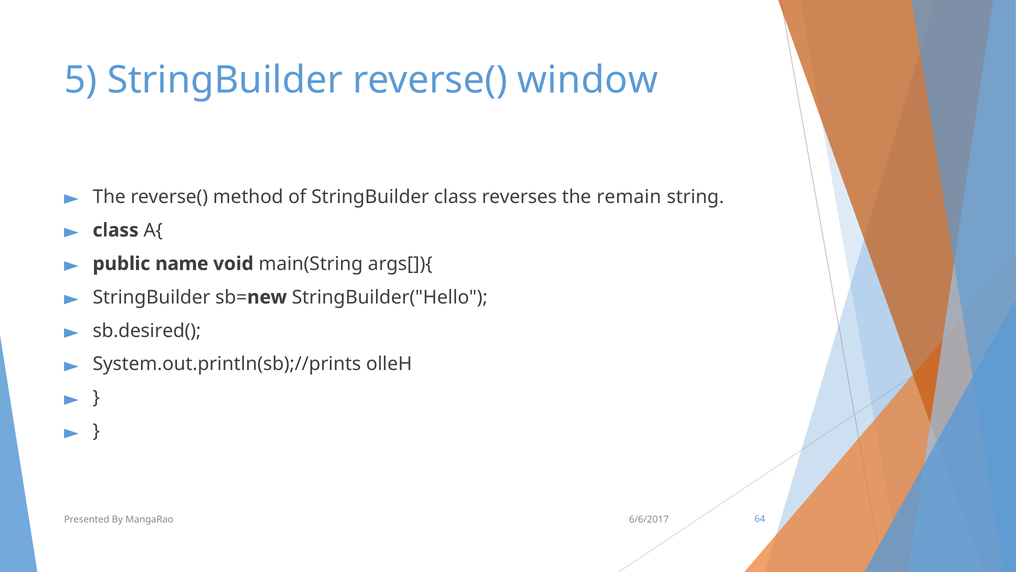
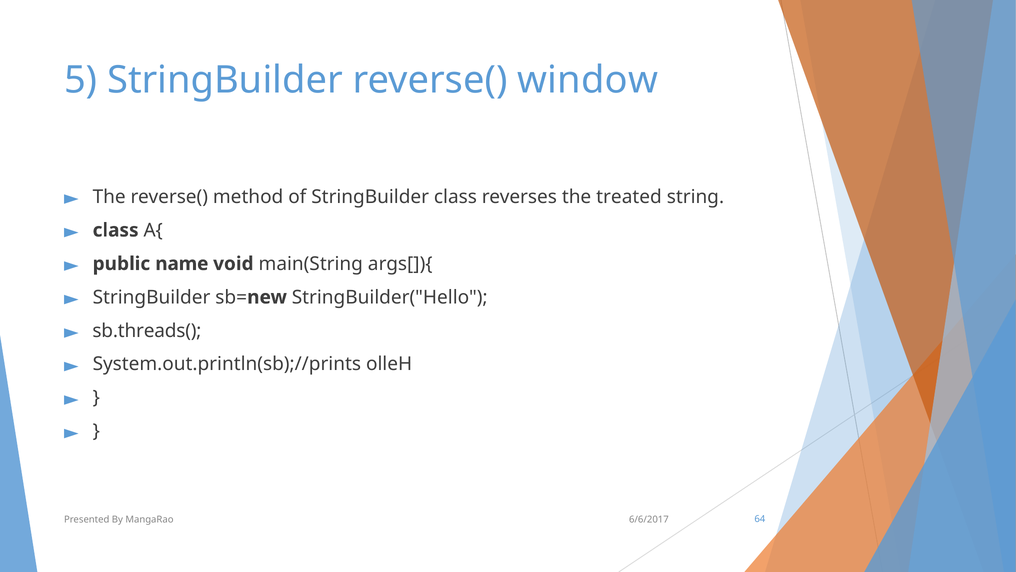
remain: remain -> treated (629, 197)
sb.desired(: sb.desired( -> sb.threads( (147, 330)
